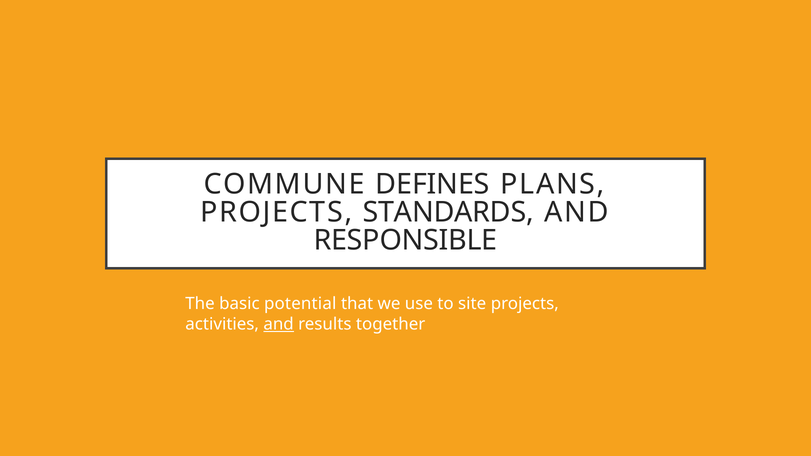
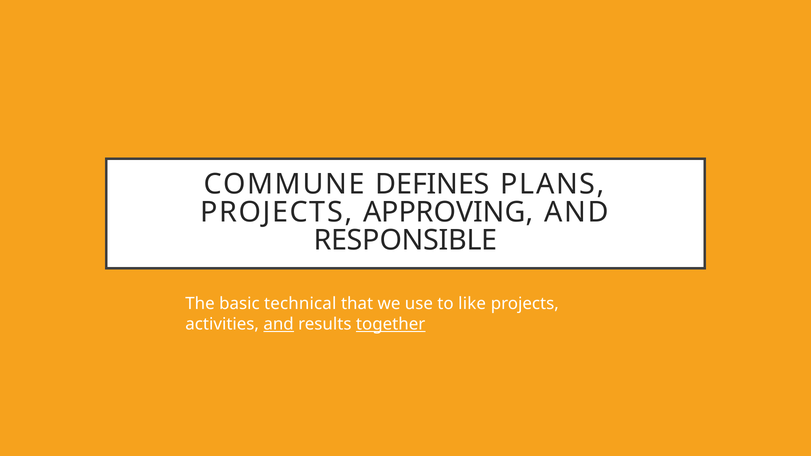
STANDARDS: STANDARDS -> APPROVING (448, 212)
potential: potential -> technical (300, 304)
site: site -> like (472, 304)
together underline: none -> present (391, 324)
